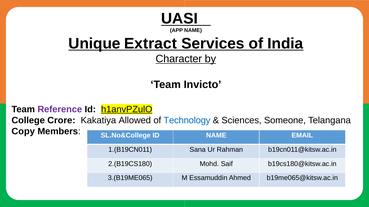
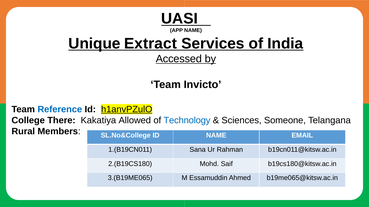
Character: Character -> Accessed (179, 59)
Reference colour: purple -> blue (60, 110)
Crore: Crore -> There (61, 121)
Copy: Copy -> Rural (23, 132)
